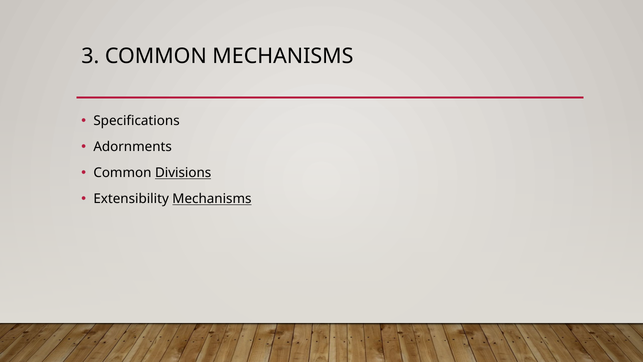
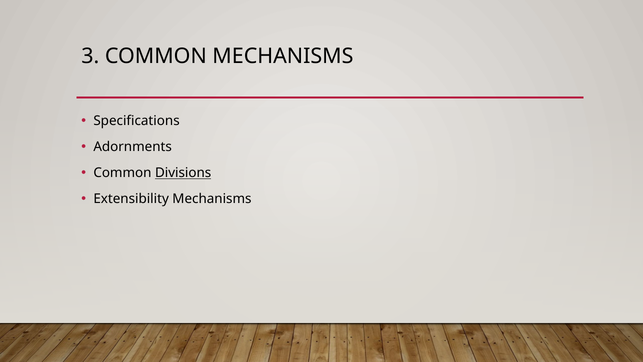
Mechanisms underline: present -> none (212, 199)
